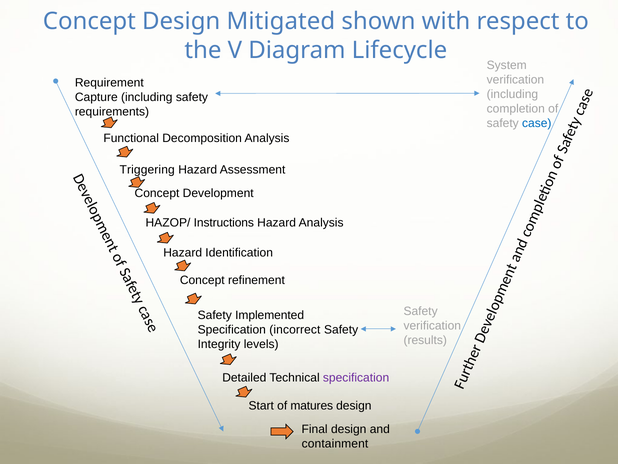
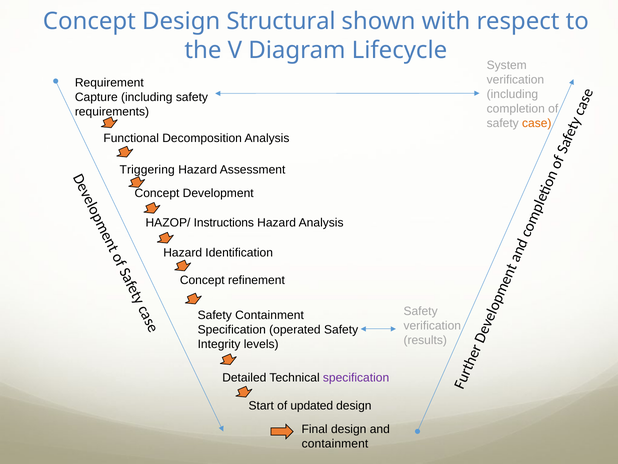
Mitigated: Mitigated -> Structural (281, 21)
case colour: blue -> orange (537, 123)
Safety Implemented: Implemented -> Containment (270, 315)
incorrect: incorrect -> operated (295, 330)
matures: matures -> updated (312, 405)
